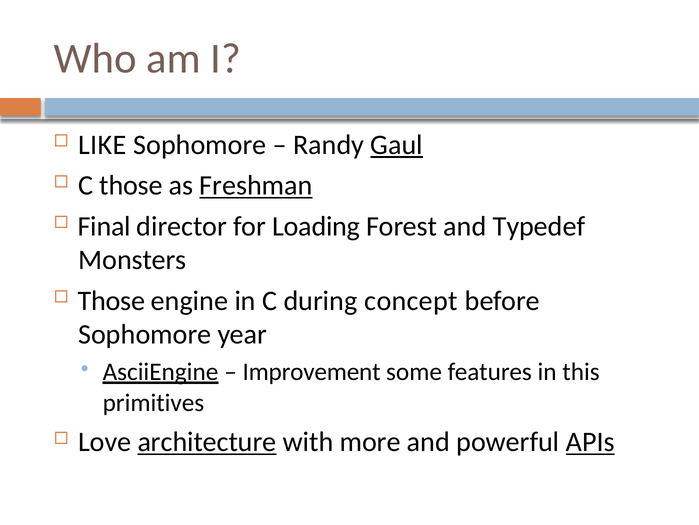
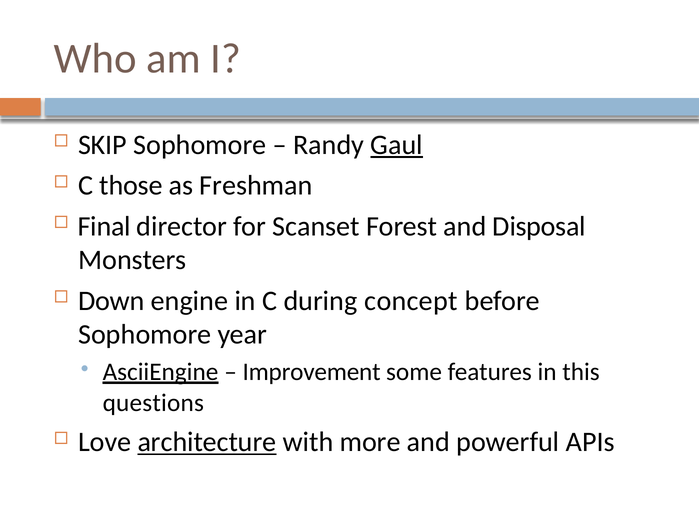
LIKE: LIKE -> SKIP (103, 145)
Freshman underline: present -> none (256, 185)
Loading: Loading -> Scanset (316, 226)
Typedef: Typedef -> Disposal (539, 226)
Those: Those -> Down (111, 300)
primitives: primitives -> questions (153, 402)
APIs underline: present -> none (590, 441)
